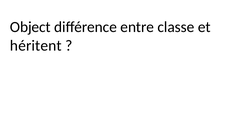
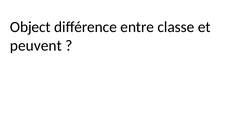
héritent: héritent -> peuvent (36, 45)
